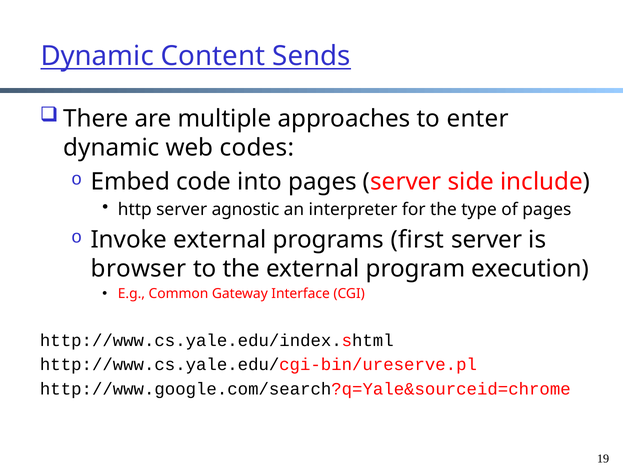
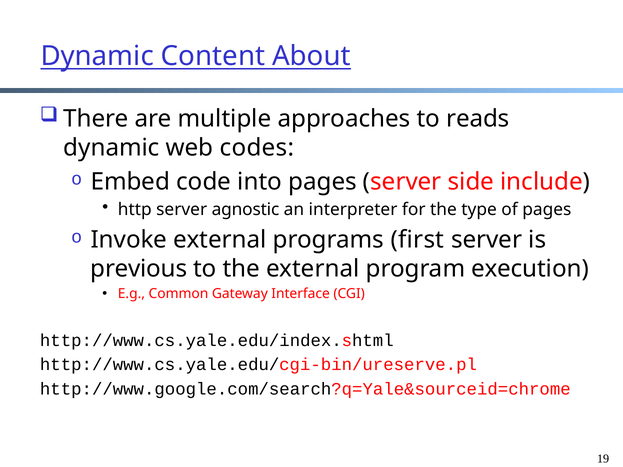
Sends: Sends -> About (312, 56)
enter: enter -> reads (478, 119)
browser: browser -> previous (139, 269)
